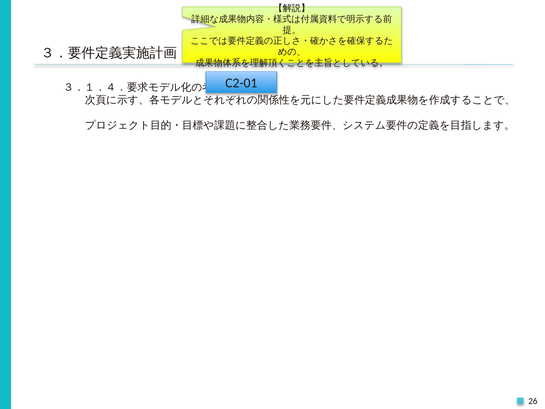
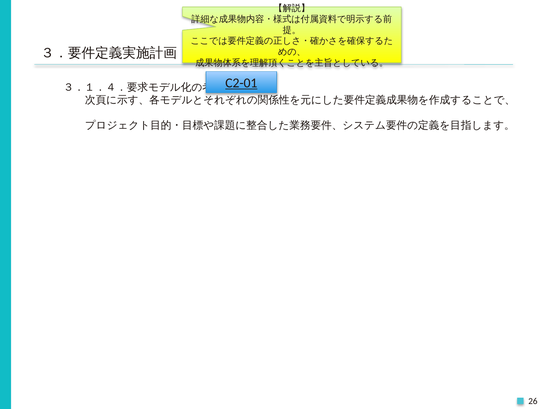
C2-01 underline: none -> present (241, 83)
